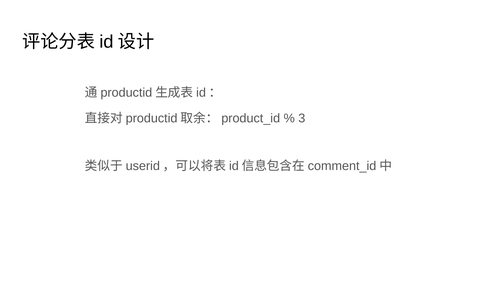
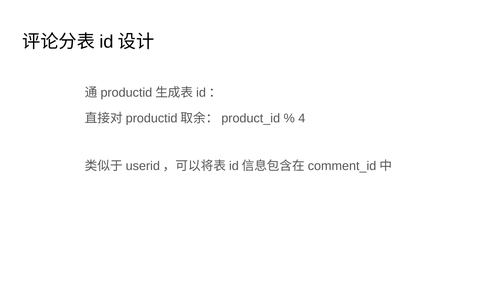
3: 3 -> 4 (302, 118)
